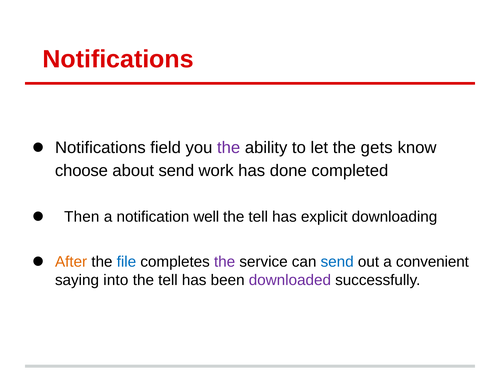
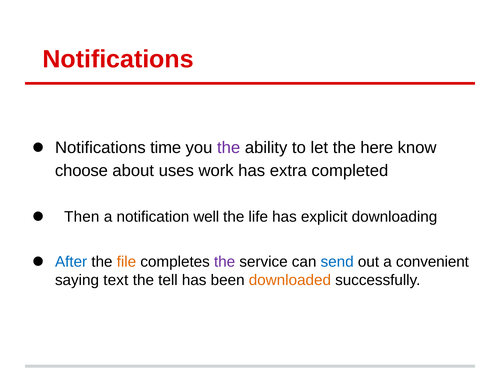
field: field -> time (166, 148)
gets: gets -> here (377, 148)
about send: send -> uses (176, 171)
done: done -> extra (288, 171)
tell: tell -> life (258, 217)
After colour: orange -> blue (71, 262)
file colour: blue -> orange (126, 262)
into: into -> text (116, 280)
downloaded colour: purple -> orange (290, 280)
